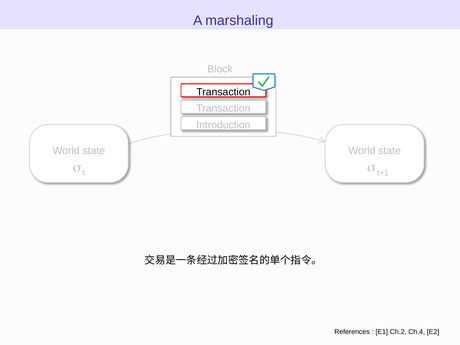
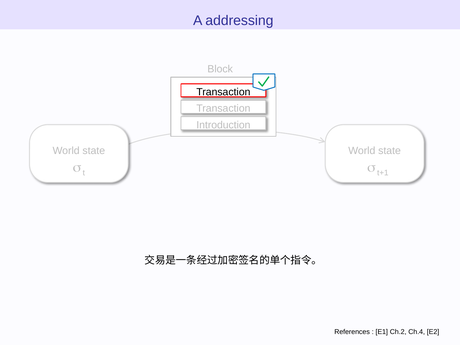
marshaling: marshaling -> addressing (239, 21)
